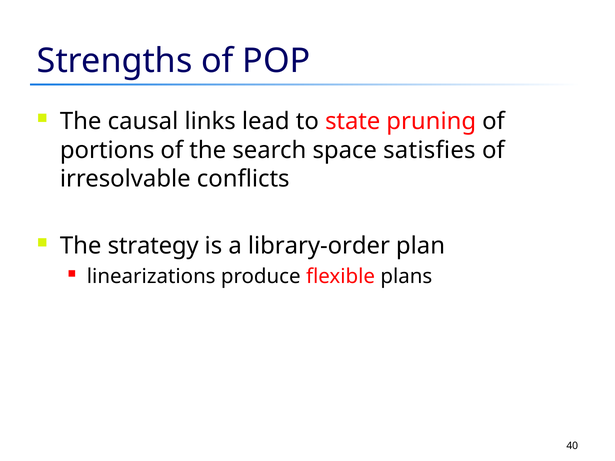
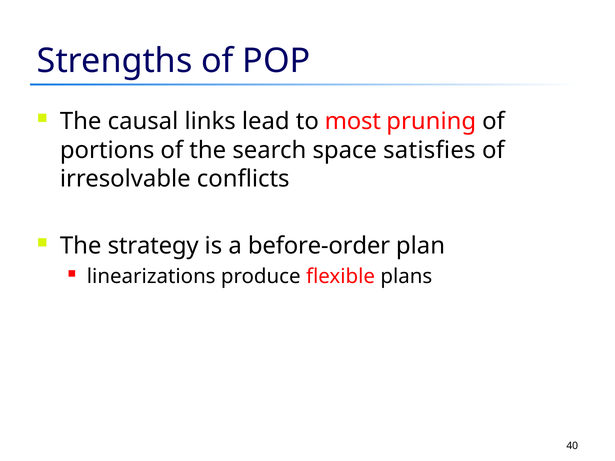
state: state -> most (353, 122)
library-order: library-order -> before-order (319, 246)
